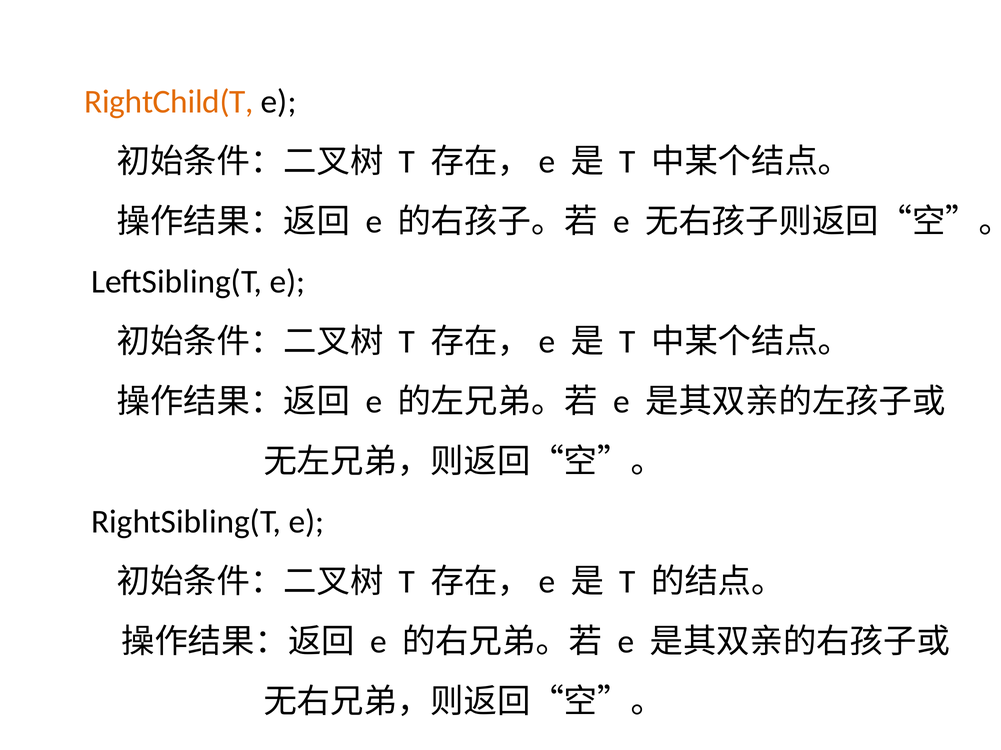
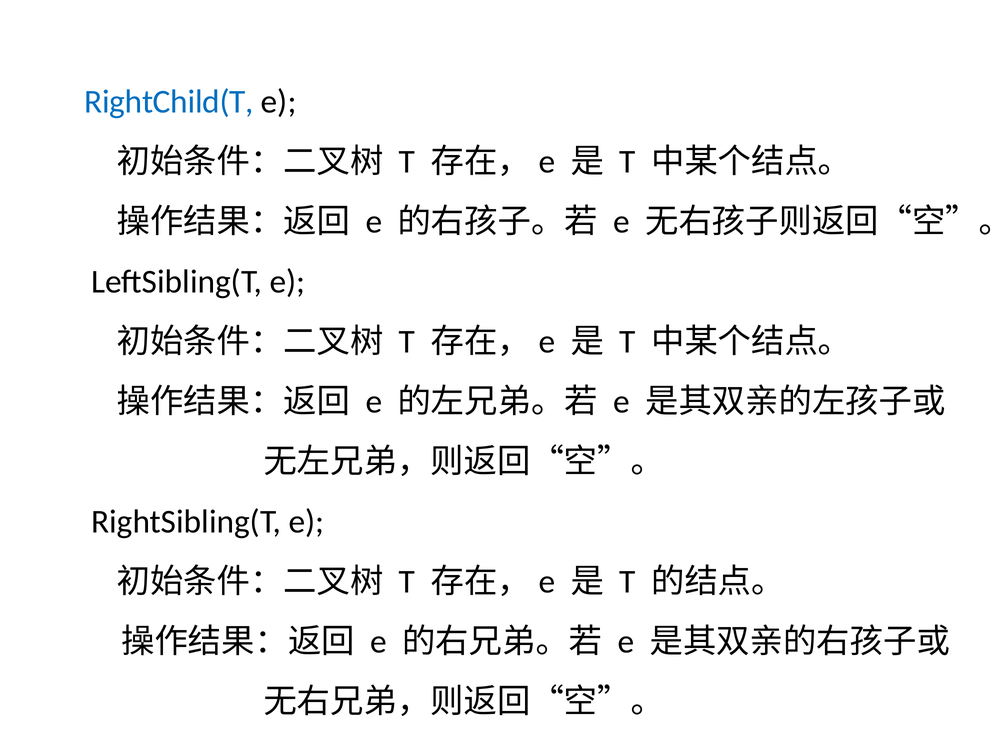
RightChild(T colour: orange -> blue (169, 102)
